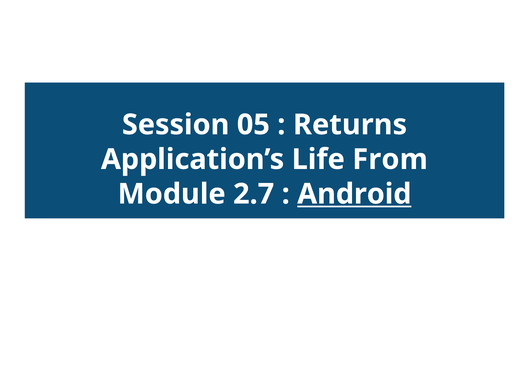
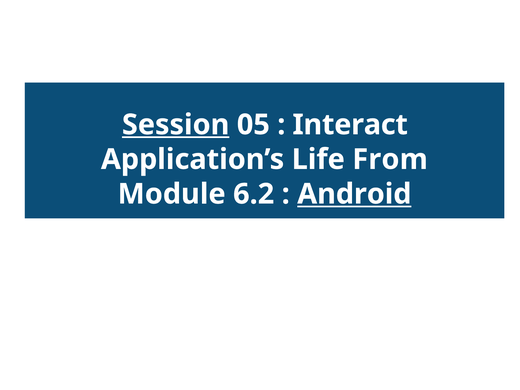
Session underline: none -> present (176, 125)
Returns: Returns -> Interact (350, 125)
2.7: 2.7 -> 6.2 (254, 194)
